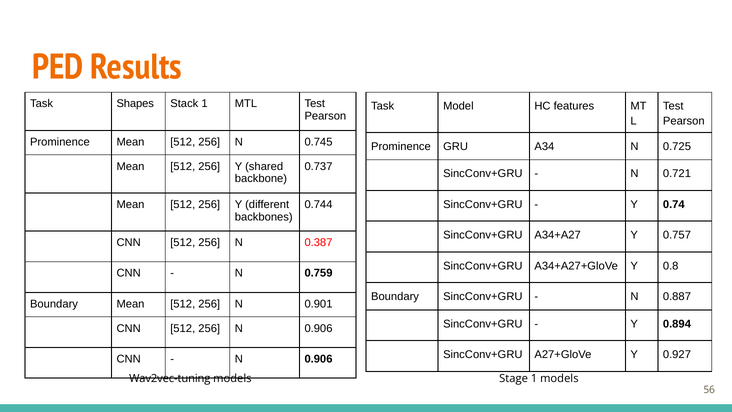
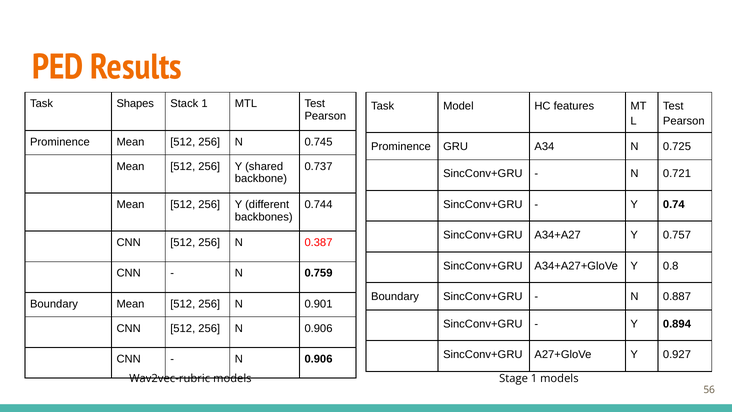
Wav2vec-tuning: Wav2vec-tuning -> Wav2vec-rubric (170, 378)
